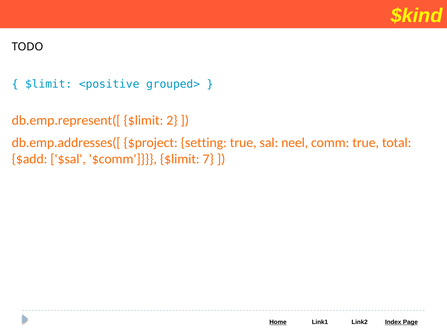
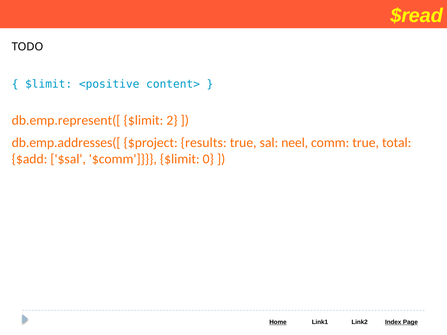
$kind: $kind -> $read (417, 16)
grouped>: grouped> -> content> (173, 84)
setting: setting -> results (204, 143)
7: 7 -> 0 (208, 159)
